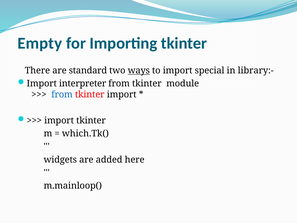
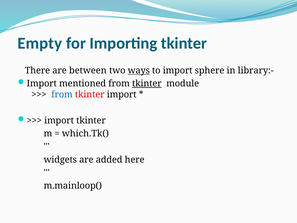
standard: standard -> between (88, 70)
special: special -> sphere (210, 70)
interpreter: interpreter -> mentioned (83, 83)
tkinter underline: none -> present (147, 83)
